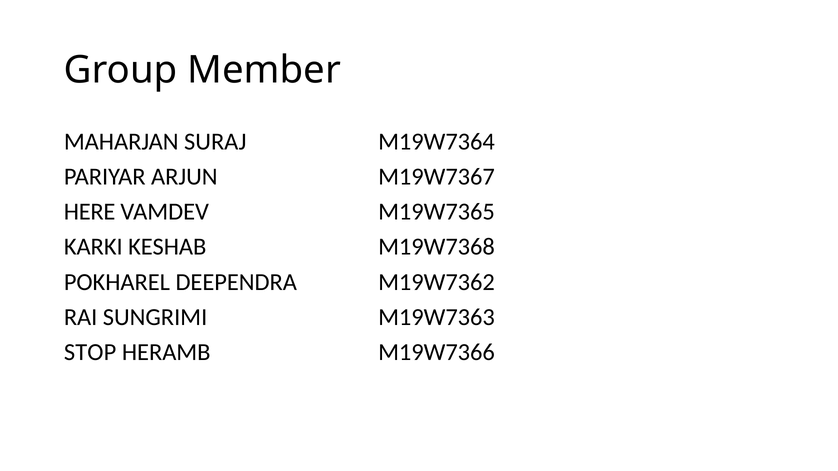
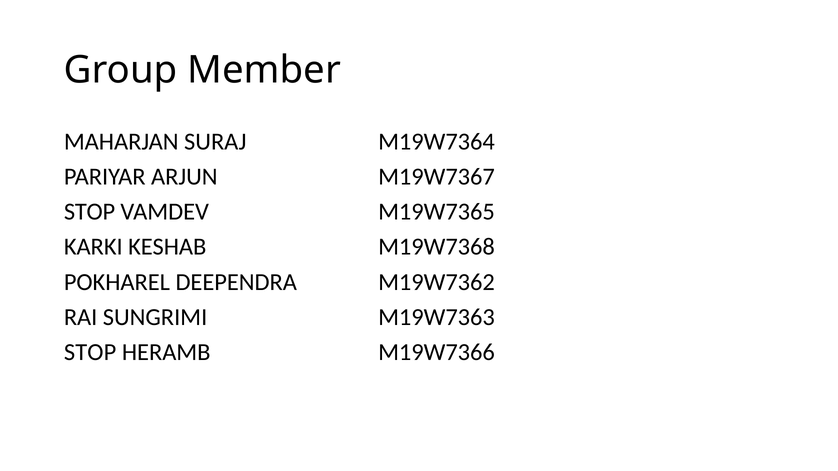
HERE: HERE -> STOP (90, 212)
